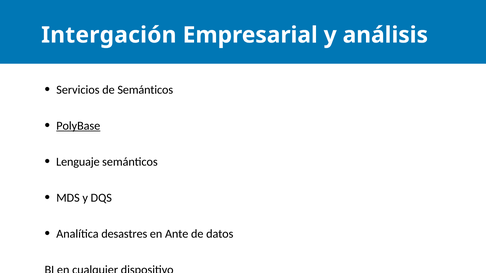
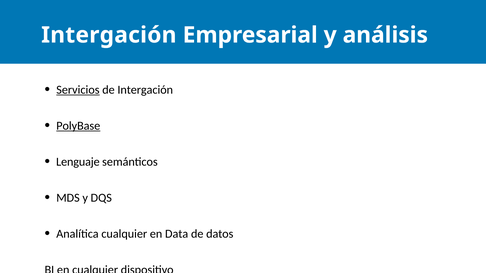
Servicios underline: none -> present (78, 90)
de Semánticos: Semánticos -> Intergación (145, 90)
Analítica desastres: desastres -> cualquier (124, 234)
Ante: Ante -> Data (177, 234)
